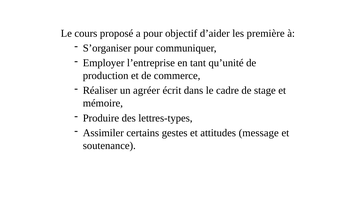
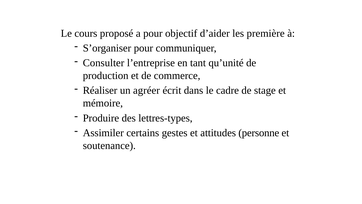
Employer: Employer -> Consulter (104, 63)
message: message -> personne (259, 133)
